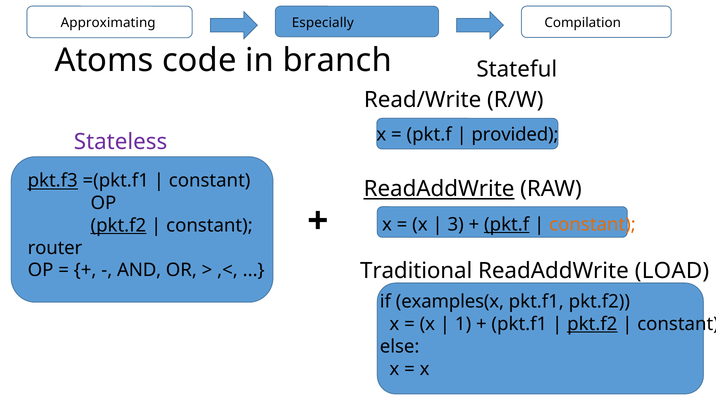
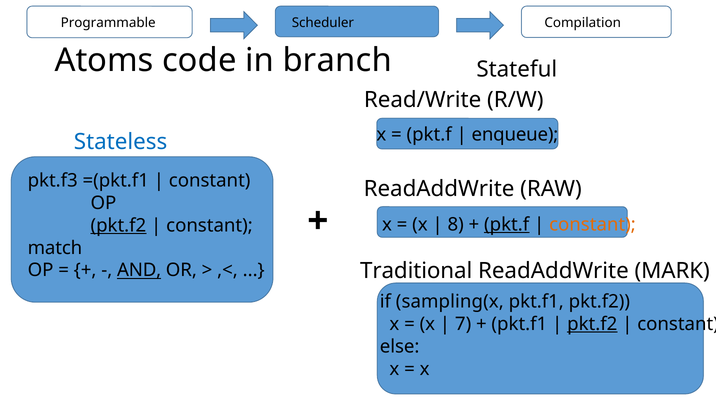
Approximating: Approximating -> Programmable (108, 23)
Especially: Especially -> Scheduler (323, 23)
provided: provided -> enqueue (515, 135)
Stateless colour: purple -> blue (121, 142)
pkt.f3 underline: present -> none (53, 181)
ReadAddWrite underline: present -> none (439, 189)
3: 3 -> 8 (456, 224)
router: router -> match (55, 248)
LOAD: LOAD -> MARK (672, 271)
AND underline: none -> present (139, 270)
examples(x: examples(x -> sampling(x (450, 302)
1: 1 -> 7 (463, 324)
